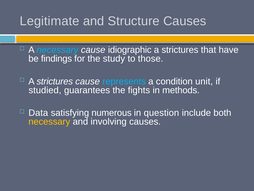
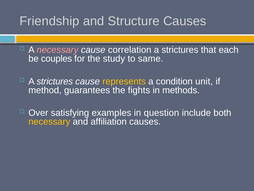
Legitimate: Legitimate -> Friendship (50, 21)
necessary colour: light blue -> pink (57, 50)
idiographic: idiographic -> correlation (130, 50)
have: have -> each (229, 50)
findings: findings -> couples (56, 59)
those: those -> same (151, 59)
represents colour: light blue -> yellow (124, 81)
studied: studied -> method (45, 90)
Data: Data -> Over (38, 113)
numerous: numerous -> examples (111, 113)
involving: involving -> affiliation (109, 121)
